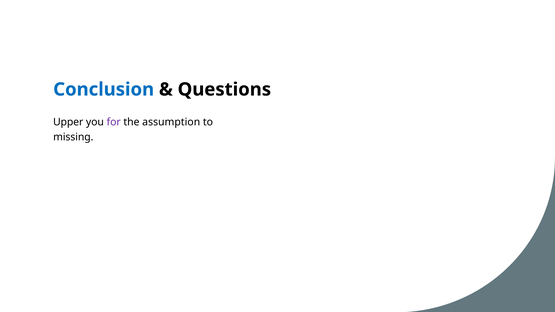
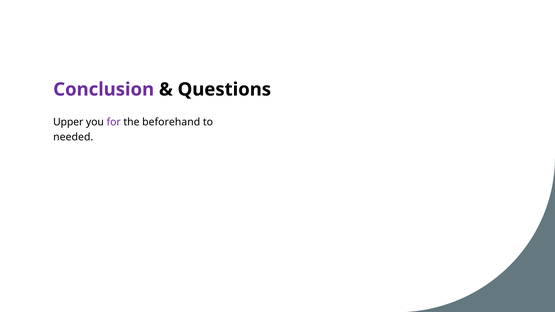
Conclusion colour: blue -> purple (104, 89)
assumption: assumption -> beforehand (171, 122)
missing: missing -> needed (73, 137)
